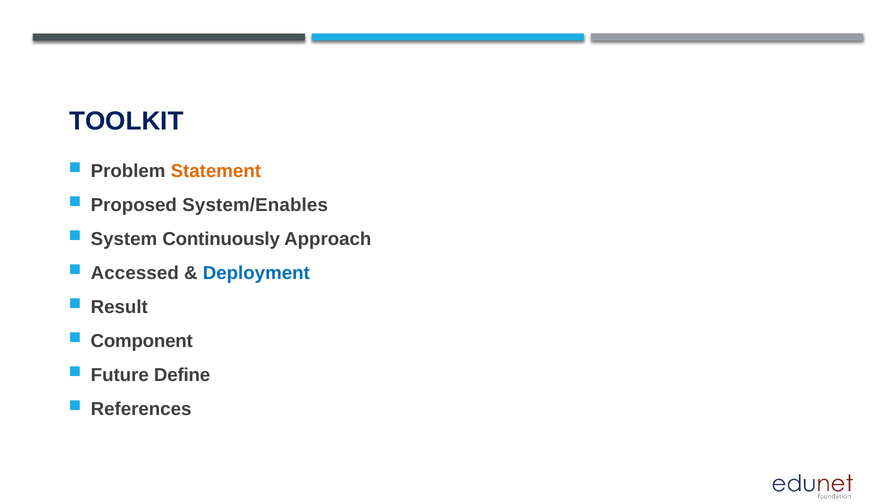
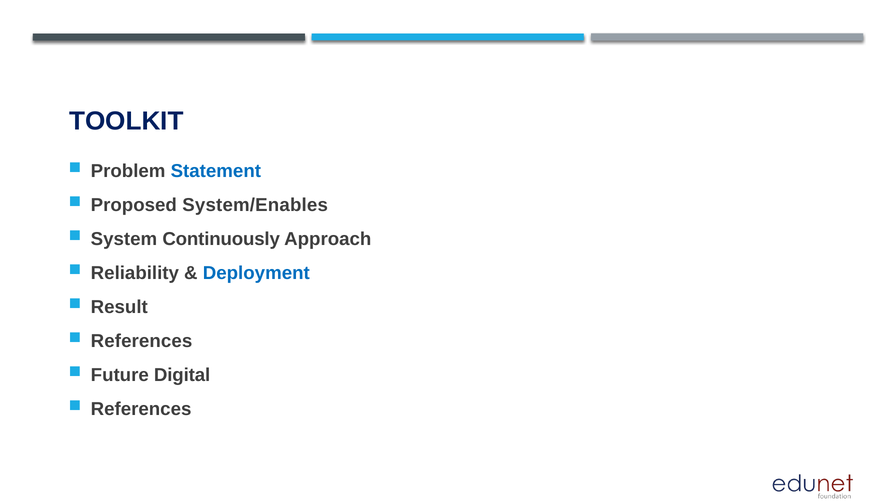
Statement colour: orange -> blue (216, 171)
Accessed: Accessed -> Reliability (135, 273)
Component: Component -> References (142, 341)
Define: Define -> Digital (182, 375)
